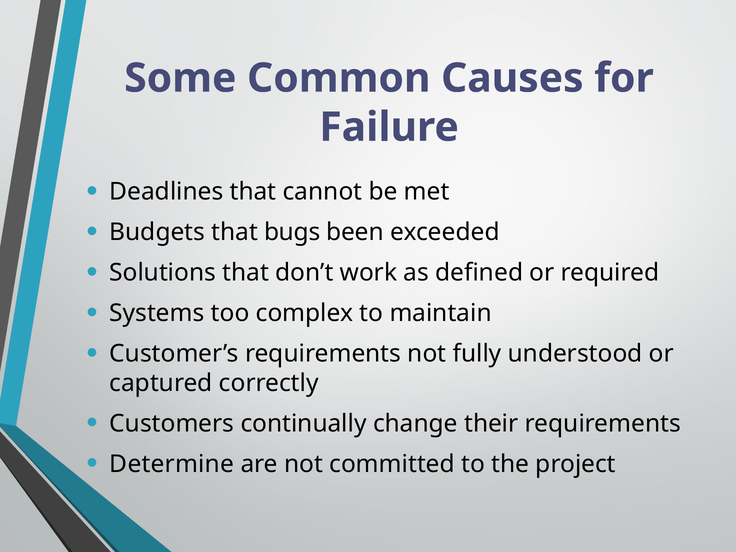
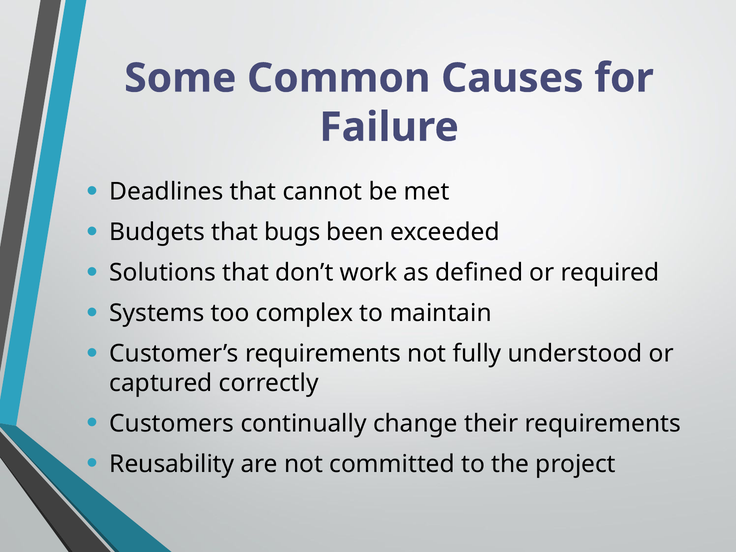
Determine: Determine -> Reusability (172, 464)
